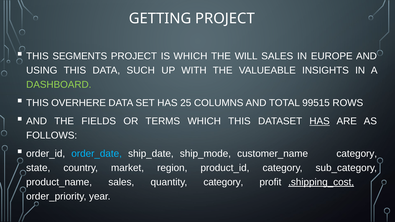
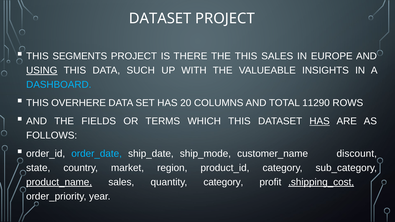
GETTING: GETTING -> DATASET (160, 19)
IS WHICH: WHICH -> THERE (190, 56)
THE WILL: WILL -> THIS (246, 56)
USING underline: none -> present (42, 70)
DASHBOARD colour: light green -> light blue (59, 85)
25: 25 -> 20 (186, 103)
99515: 99515 -> 11290 (316, 103)
customer_name category: category -> discount (357, 154)
product_name underline: none -> present (59, 182)
